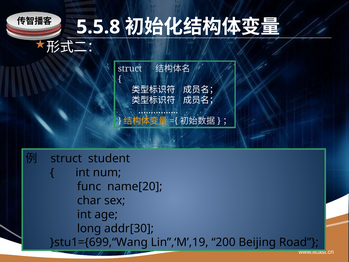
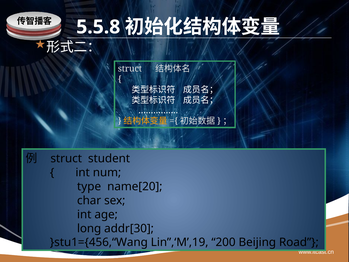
func: func -> type (89, 186)
}stu1={699,“Wang: }stu1={699,“Wang -> }stu1={456,“Wang (99, 242)
